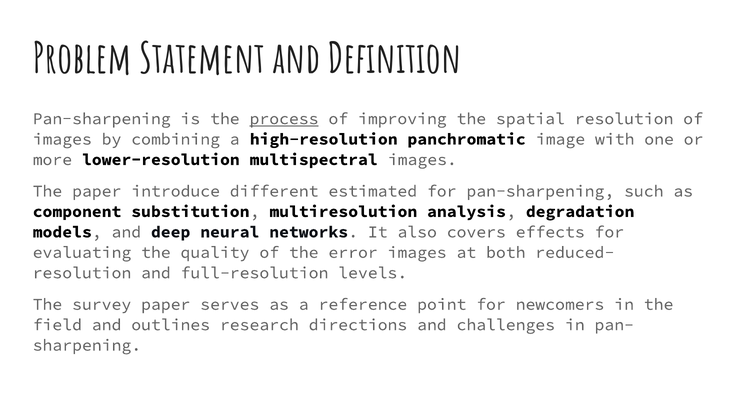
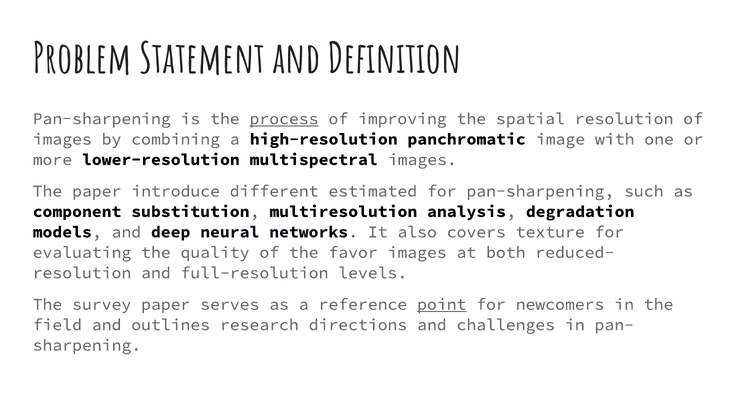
effects: effects -> texture (550, 232)
error: error -> favor (353, 253)
point underline: none -> present (442, 305)
